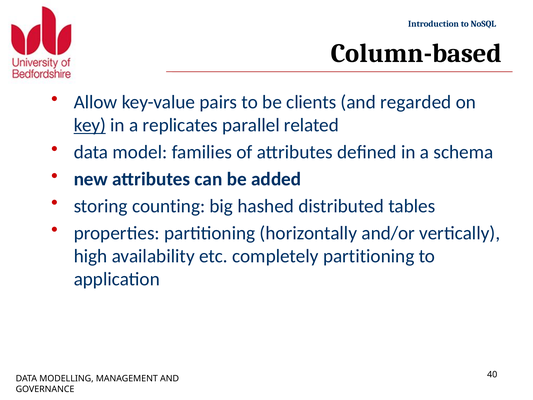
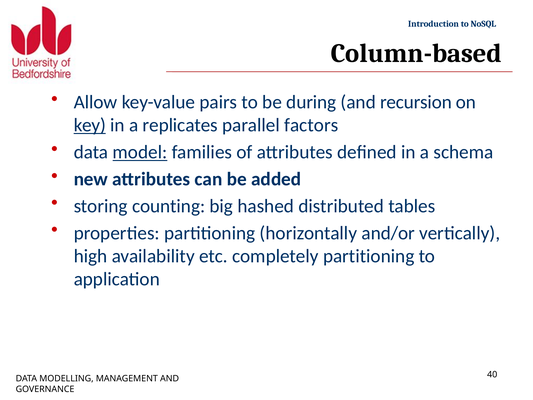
clients: clients -> during (311, 102)
regarded: regarded -> recursion (416, 102)
related: related -> factors (311, 125)
model underline: none -> present (140, 152)
